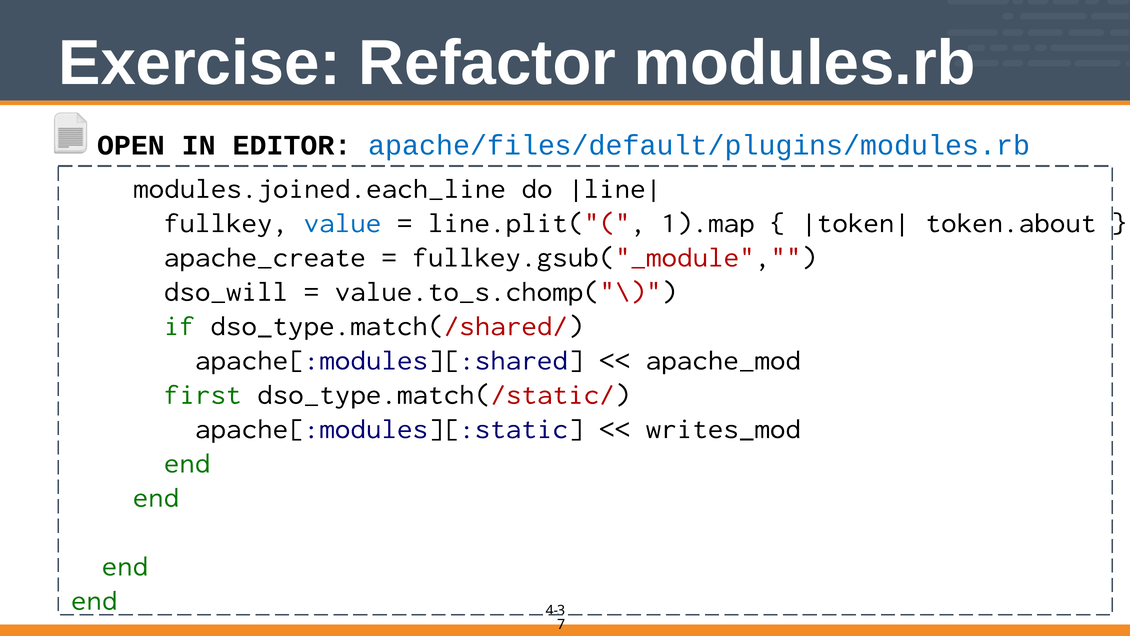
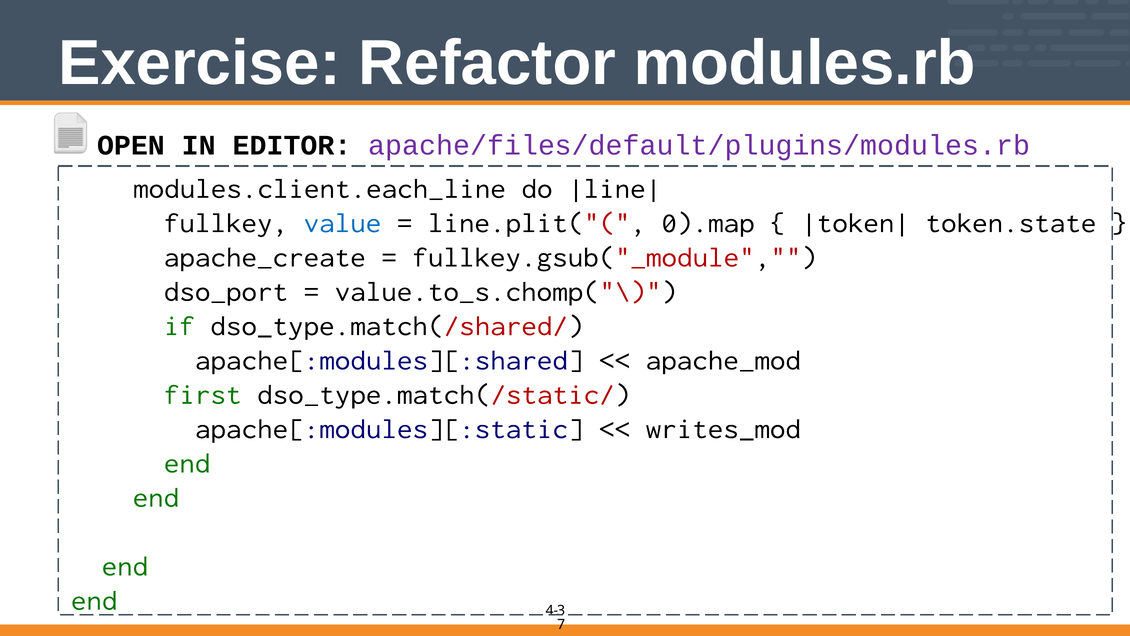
apache/files/default/plugins/modules.rb colour: blue -> purple (699, 145)
modules.joined.each_line: modules.joined.each_line -> modules.client.each_line (320, 188)
1).map: 1).map -> 0).map (708, 223)
token.about: token.about -> token.state (1011, 223)
dso_will: dso_will -> dso_port (226, 291)
